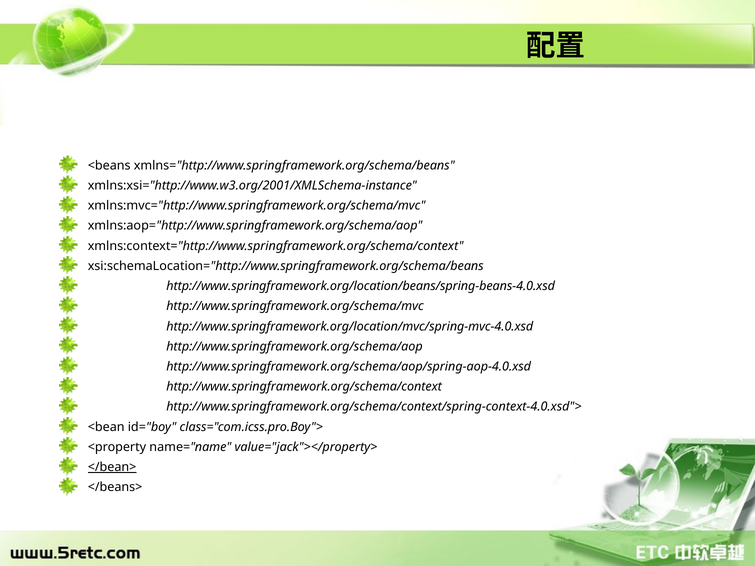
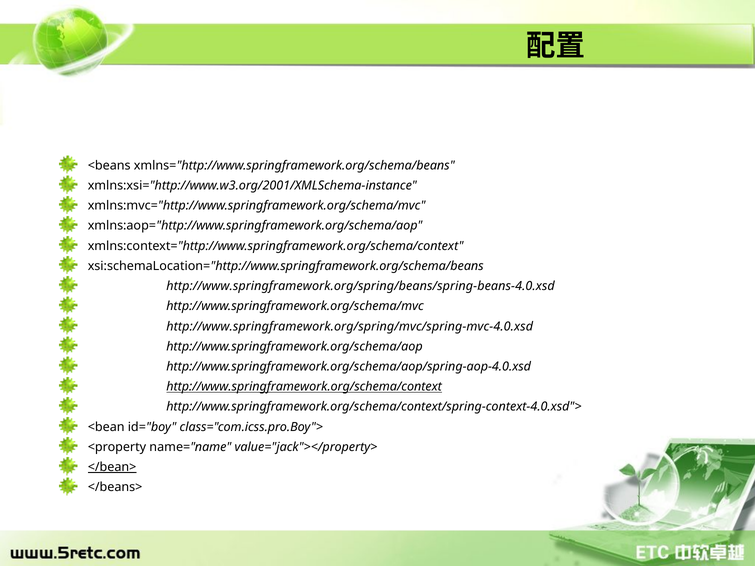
http://www.springframework.org/location/beans/spring-beans-4.0.xsd: http://www.springframework.org/location/beans/spring-beans-4.0.xsd -> http://www.springframework.org/spring/beans/spring-beans-4.0.xsd (361, 286)
http://www.springframework.org/location/mvc/spring-mvc-4.0.xsd: http://www.springframework.org/location/mvc/spring-mvc-4.0.xsd -> http://www.springframework.org/spring/mvc/spring-mvc-4.0.xsd (350, 327)
http://www.springframework.org/schema/context underline: none -> present (304, 387)
